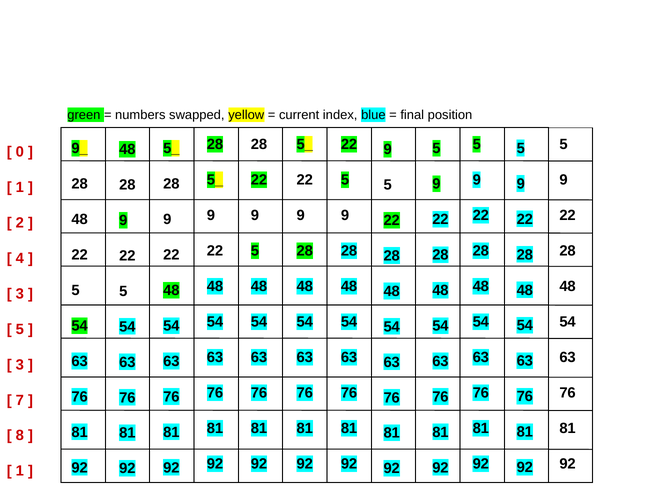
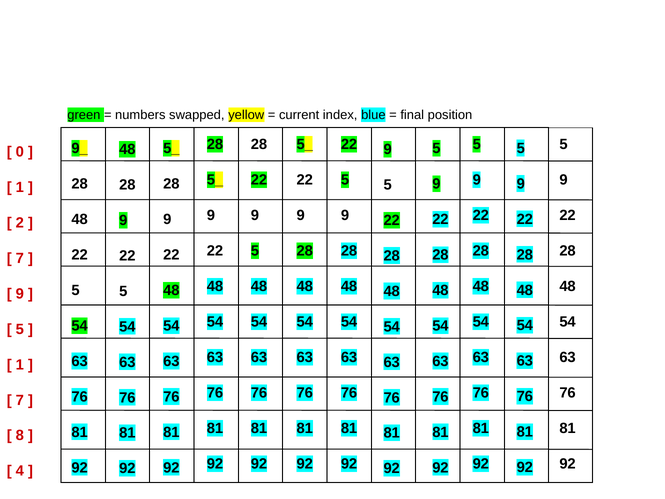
4: 4 -> 7 (20, 258)
3: 3 -> 9 (20, 294)
3: 3 -> 1 (20, 364)
1: 1 -> 4 (20, 471)
